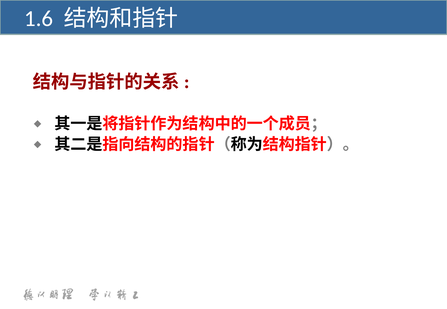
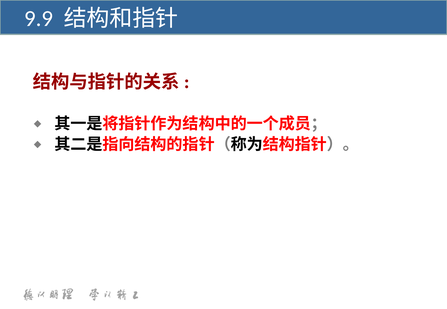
1.6: 1.6 -> 9.9 (39, 19)
